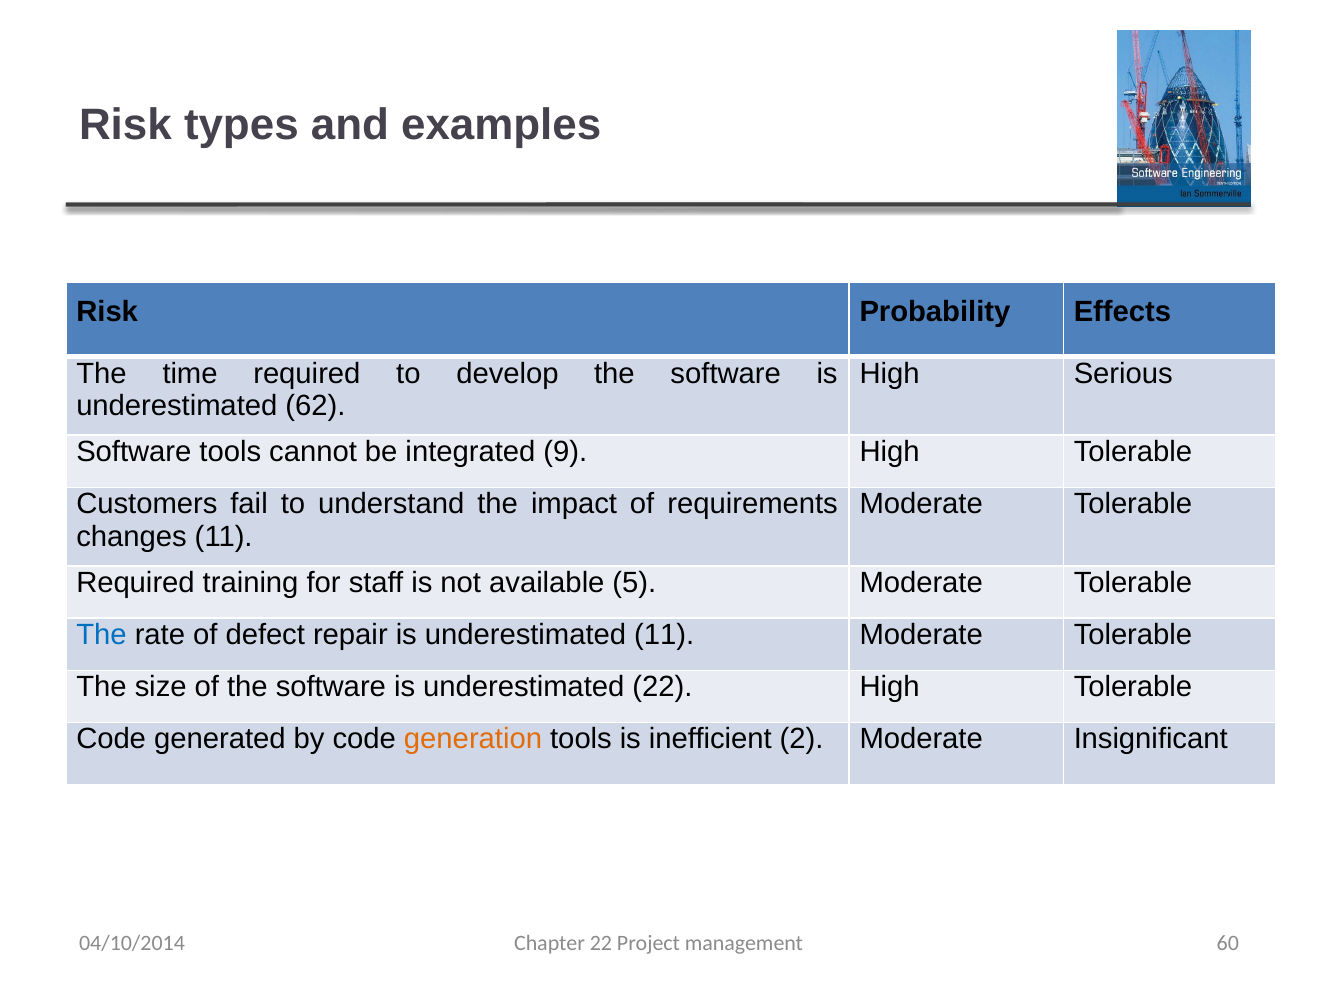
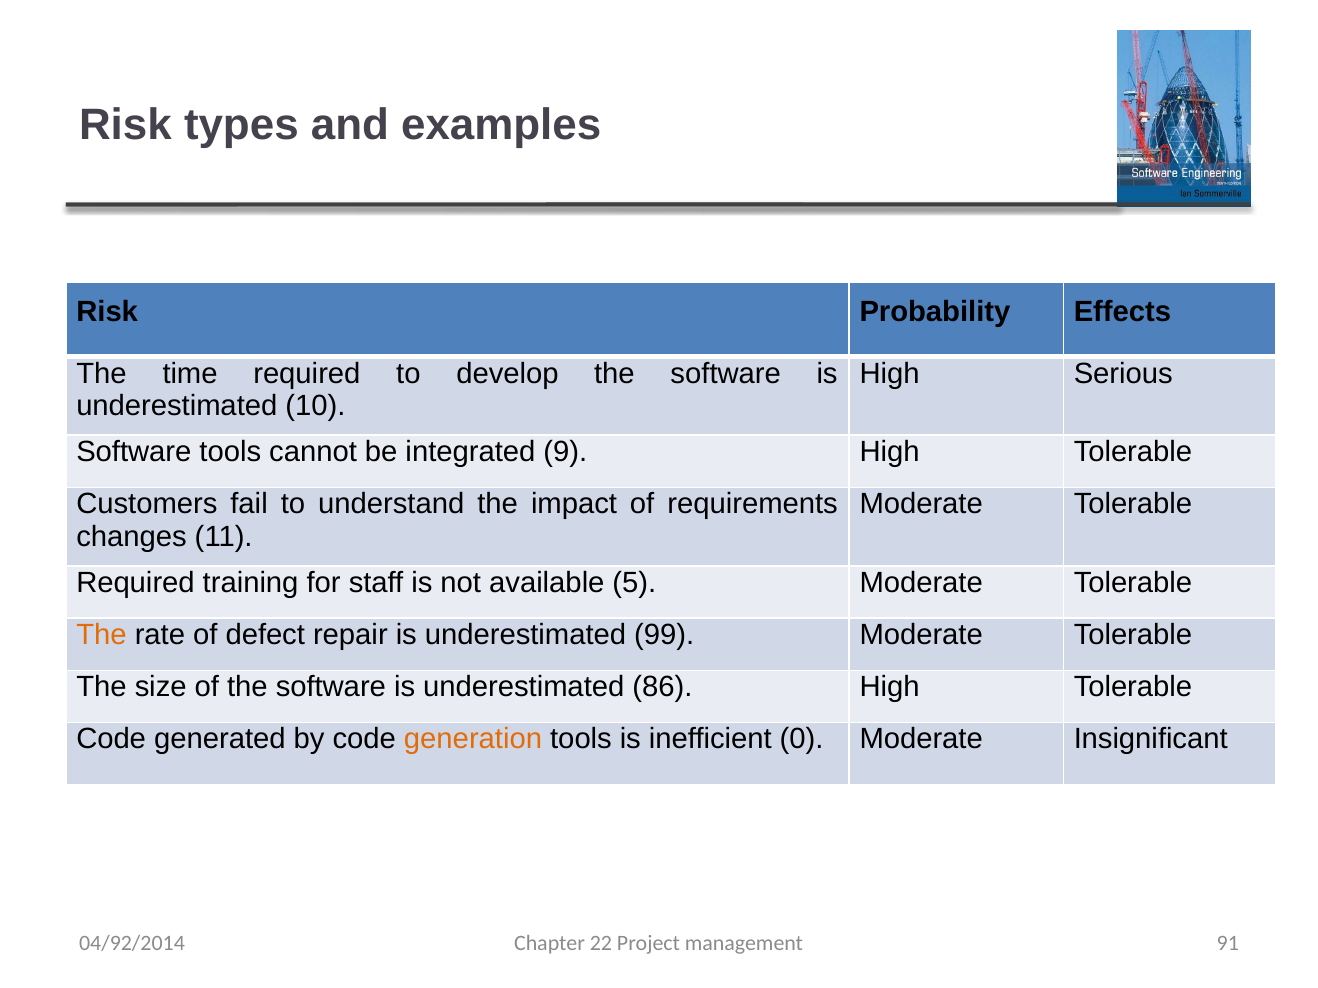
62: 62 -> 10 (315, 406)
The colour: blue -> orange (102, 635)
underestimated 11: 11 -> 99 (664, 635)
underestimated 22: 22 -> 86 (663, 687)
2: 2 -> 0 (802, 740)
60: 60 -> 91 (1228, 944)
04/10/2014: 04/10/2014 -> 04/92/2014 (132, 944)
